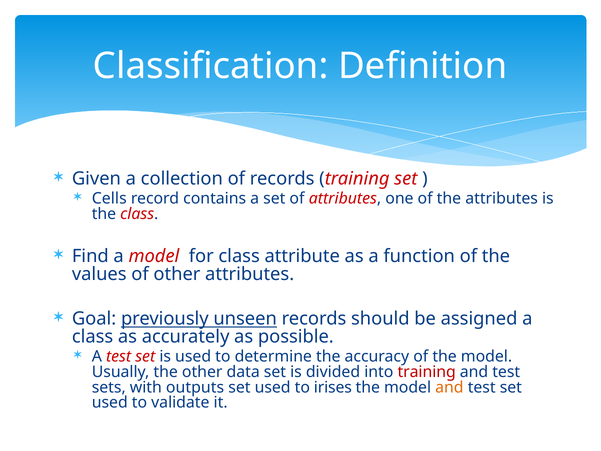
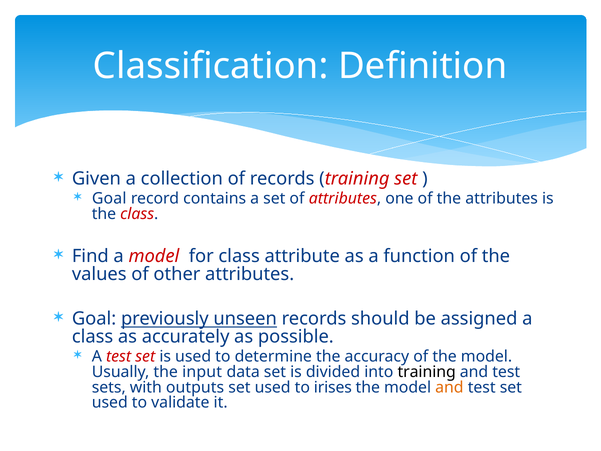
Cells: Cells -> Goal (109, 198)
the other: other -> input (202, 372)
training colour: red -> black (427, 372)
